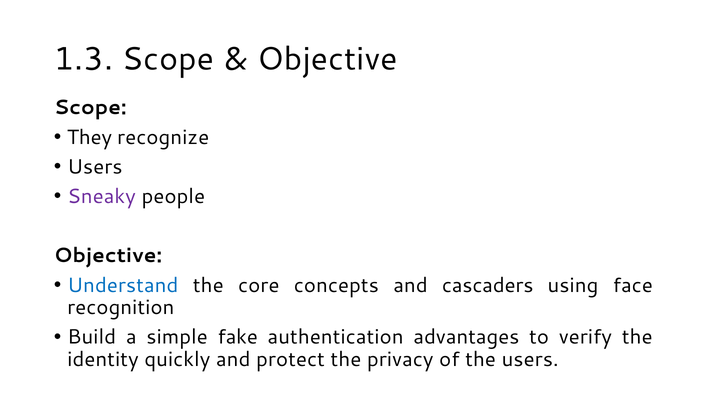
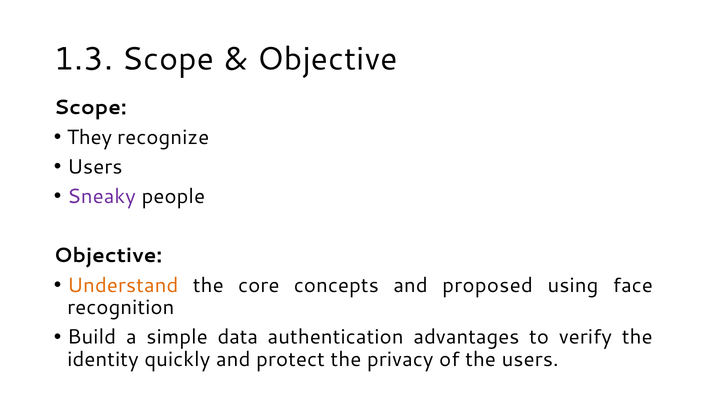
Understand colour: blue -> orange (123, 286)
cascaders: cascaders -> proposed (488, 286)
fake: fake -> data (238, 338)
